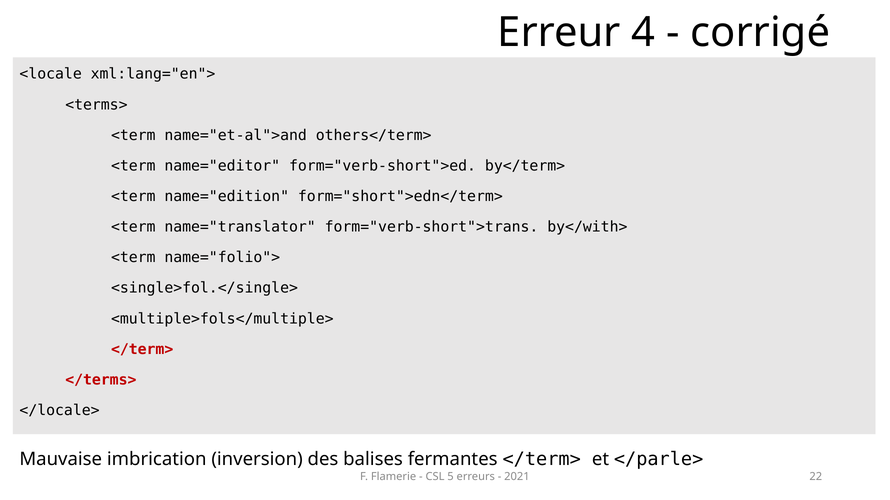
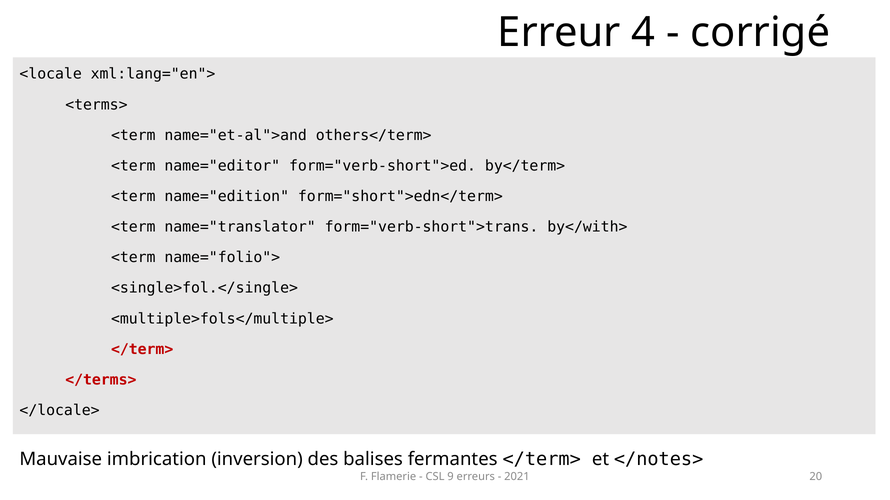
</parle>: </parle> -> </notes> (659, 460)
5: 5 -> 9 (451, 477)
22: 22 -> 20 (816, 477)
